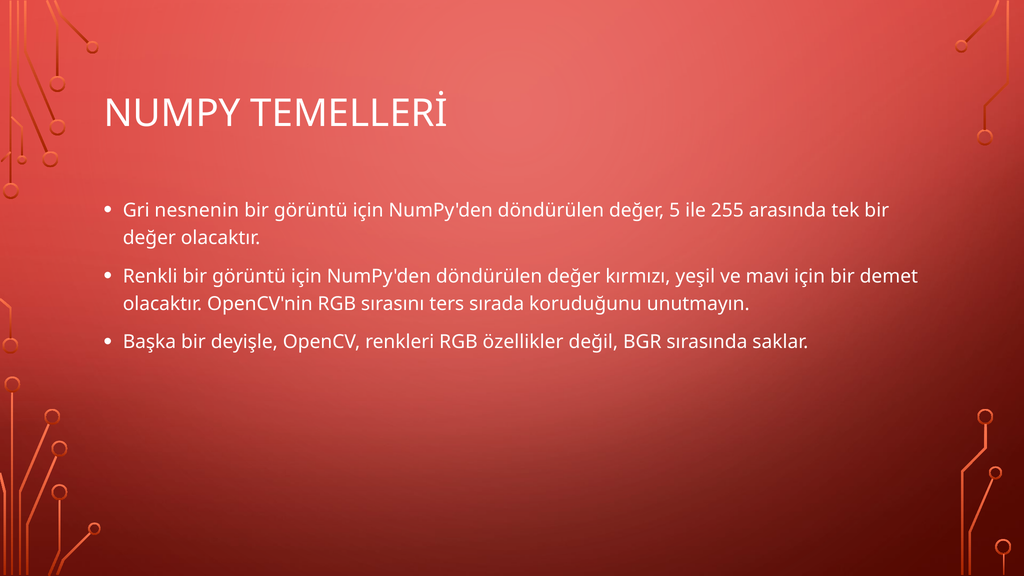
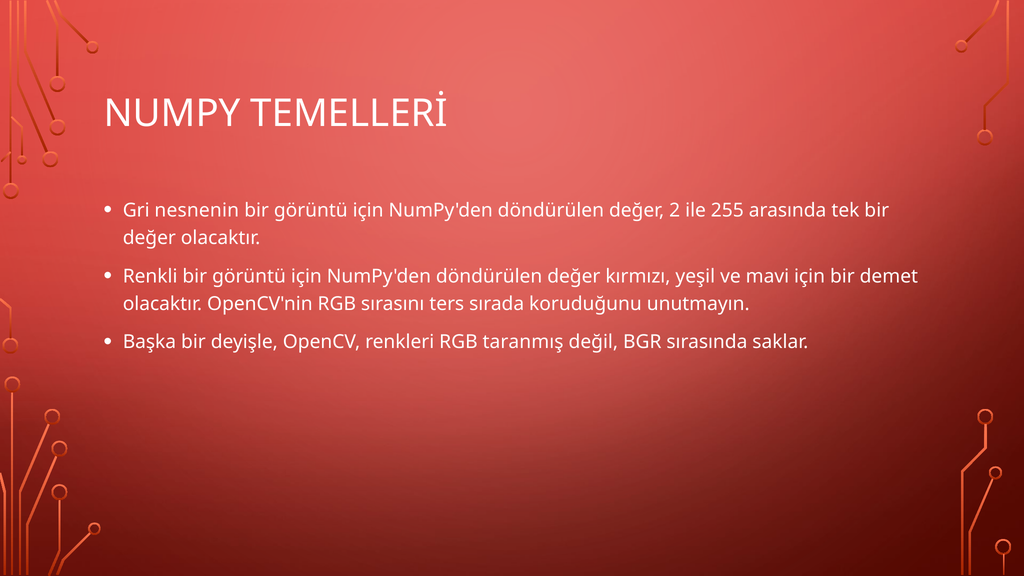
5: 5 -> 2 (675, 210)
özellikler: özellikler -> taranmış (523, 342)
